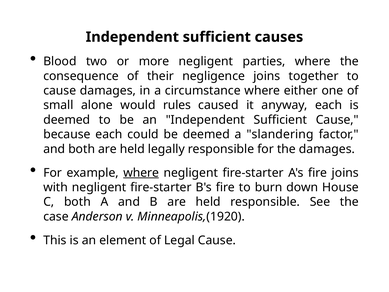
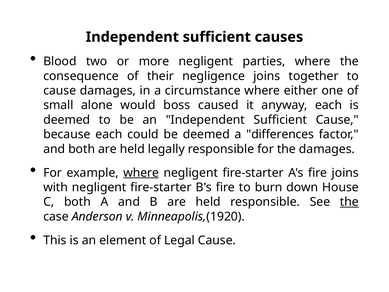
rules: rules -> boss (177, 105)
slandering: slandering -> differences (280, 134)
the underline: none -> present (349, 202)
